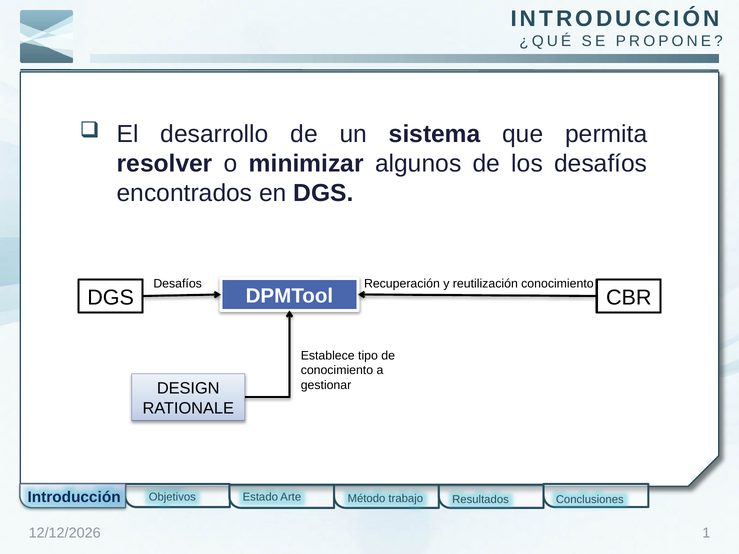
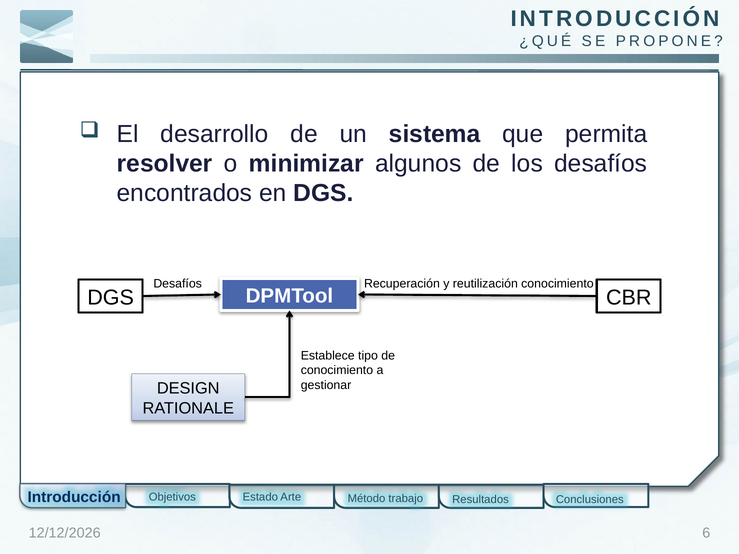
1: 1 -> 6 (706, 533)
